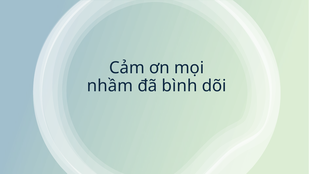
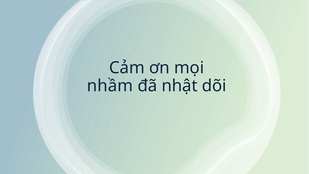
bình: bình -> nhật (180, 86)
